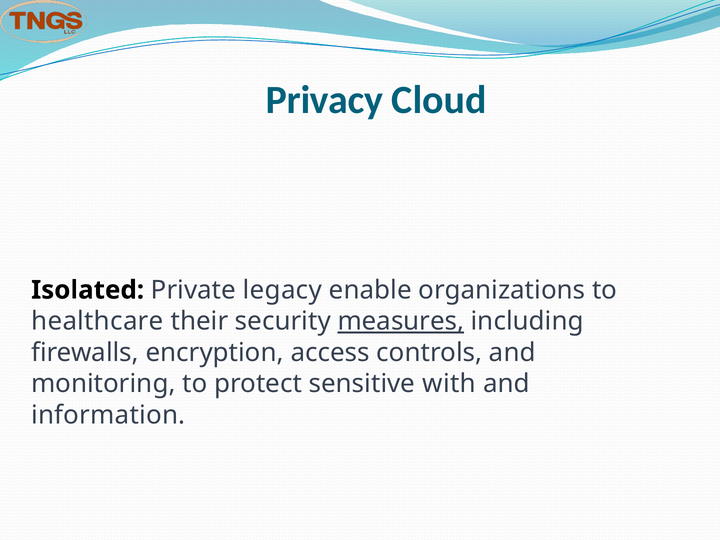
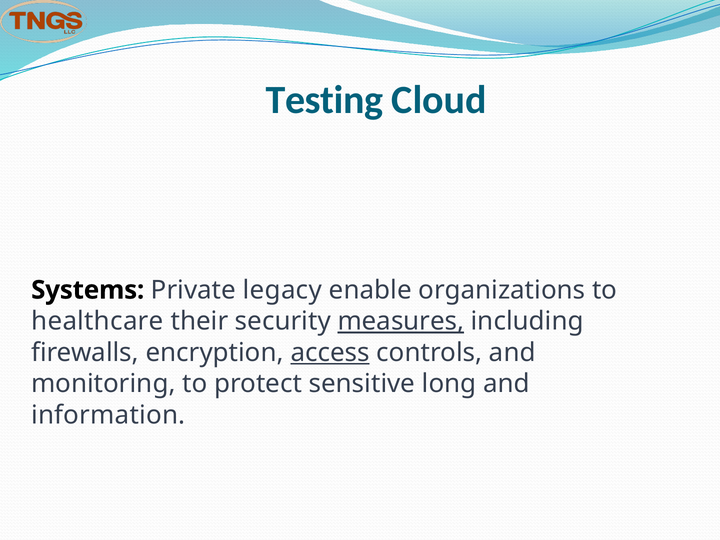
Privacy: Privacy -> Testing (324, 100)
Isolated: Isolated -> Systems (88, 290)
access underline: none -> present (330, 353)
with: with -> long (449, 384)
